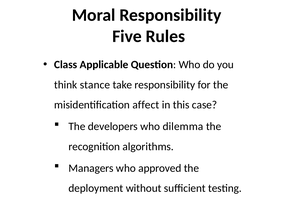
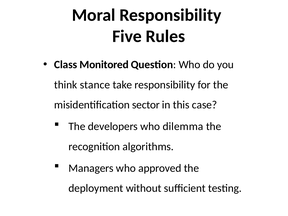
Applicable: Applicable -> Monitored (104, 65)
affect: affect -> sector (146, 105)
